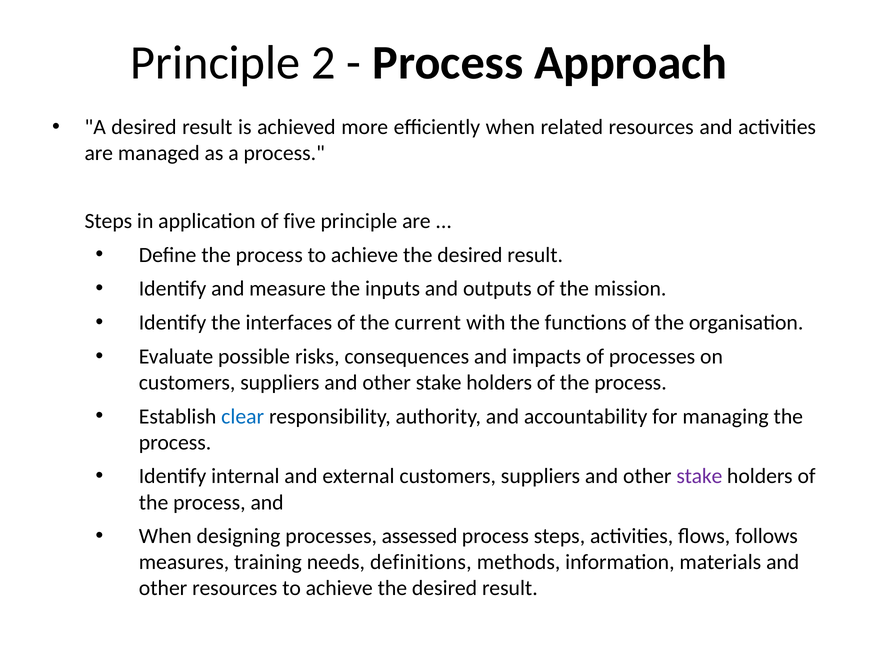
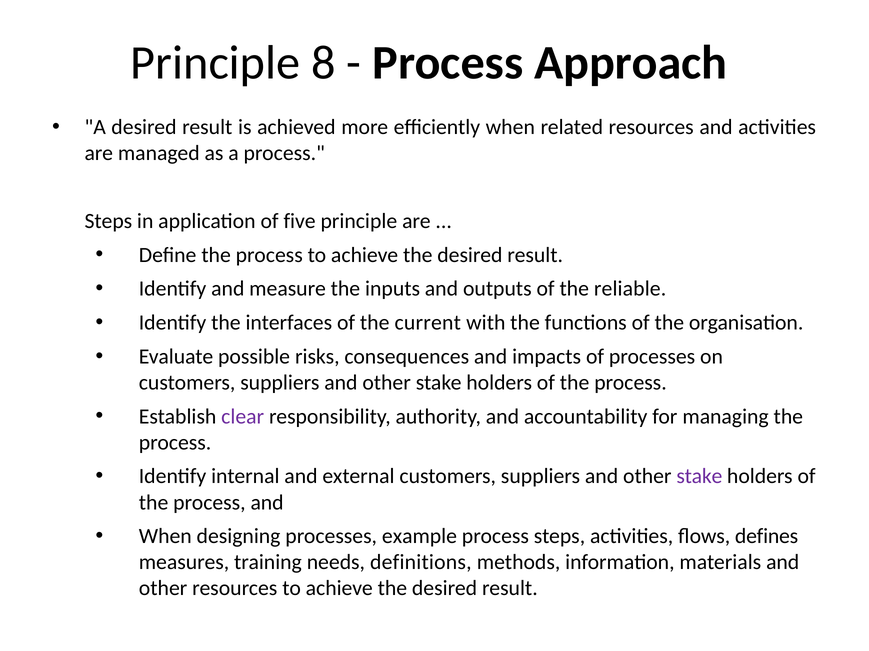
2: 2 -> 8 (323, 63)
mission: mission -> reliable (630, 289)
clear colour: blue -> purple (243, 417)
assessed: assessed -> example (419, 537)
follows: follows -> defines (767, 537)
